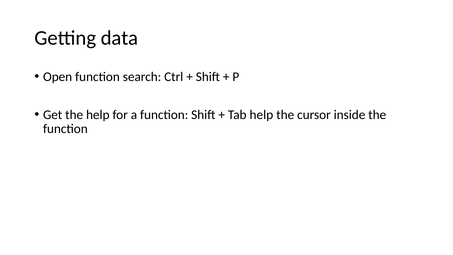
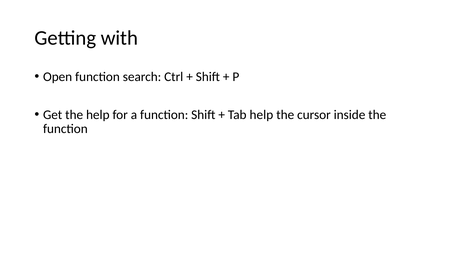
data: data -> with (119, 38)
